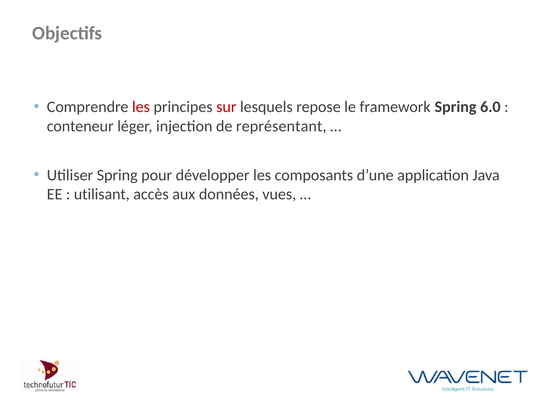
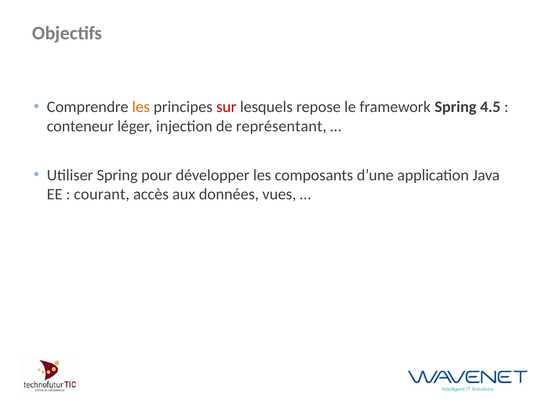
les colour: red -> orange (141, 107)
6.0: 6.0 -> 4.5 (490, 107)
utilisant: utilisant -> courant (102, 194)
